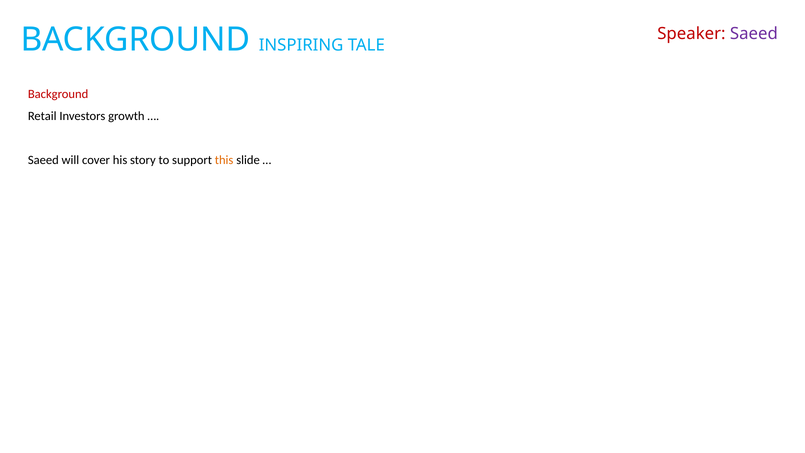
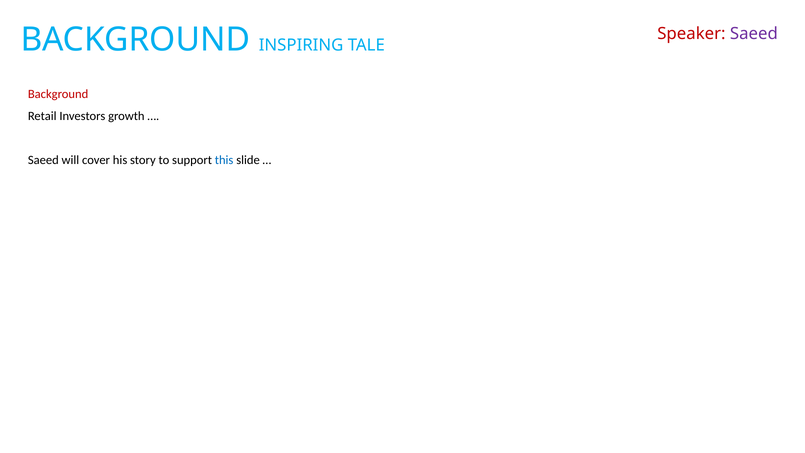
this colour: orange -> blue (224, 160)
